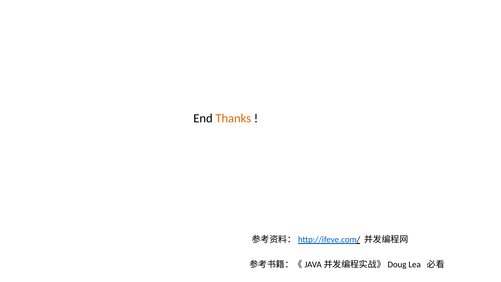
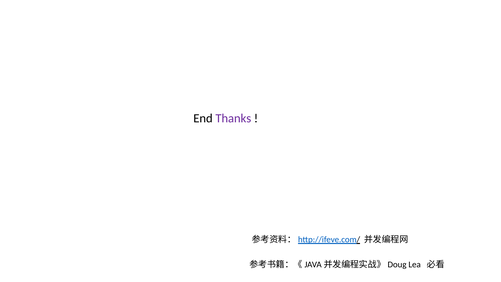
Thanks colour: orange -> purple (233, 118)
